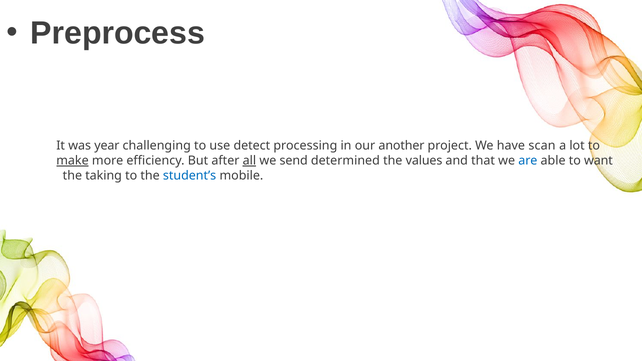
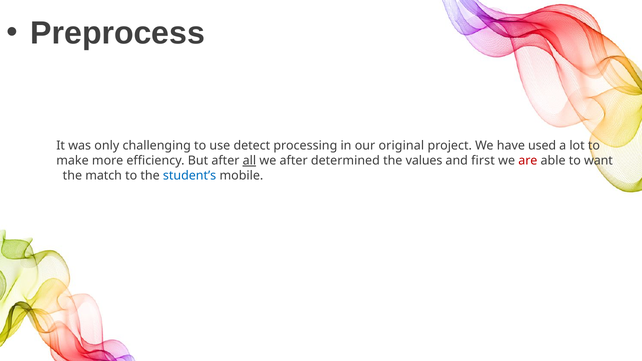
year: year -> only (107, 146)
another: another -> original (401, 146)
scan: scan -> used (542, 146)
make underline: present -> none (72, 161)
we send: send -> after (294, 161)
that: that -> first (483, 161)
are colour: blue -> red (528, 161)
taking: taking -> match (104, 176)
